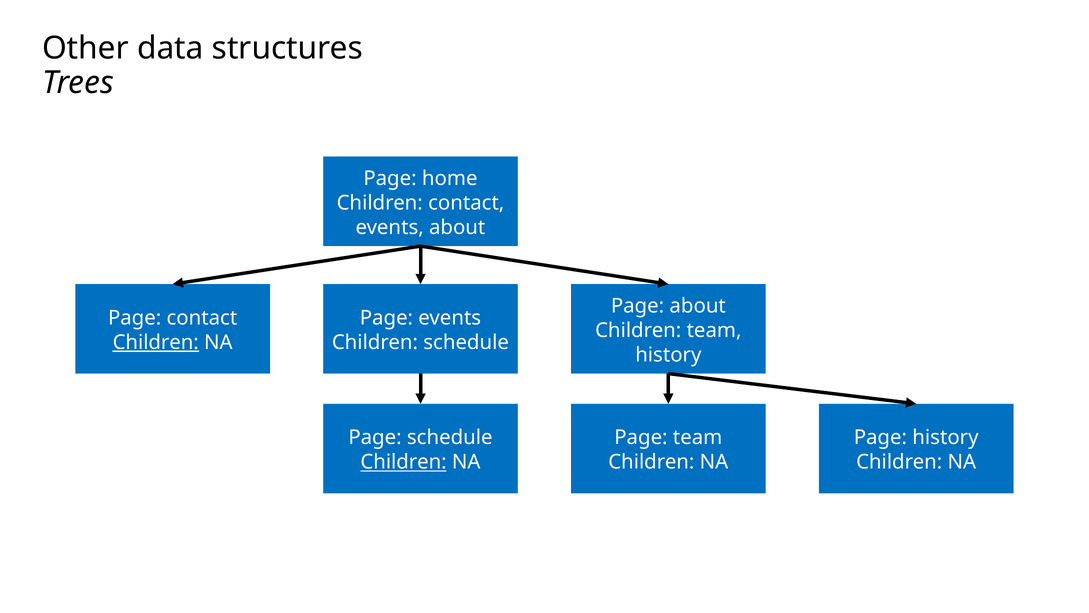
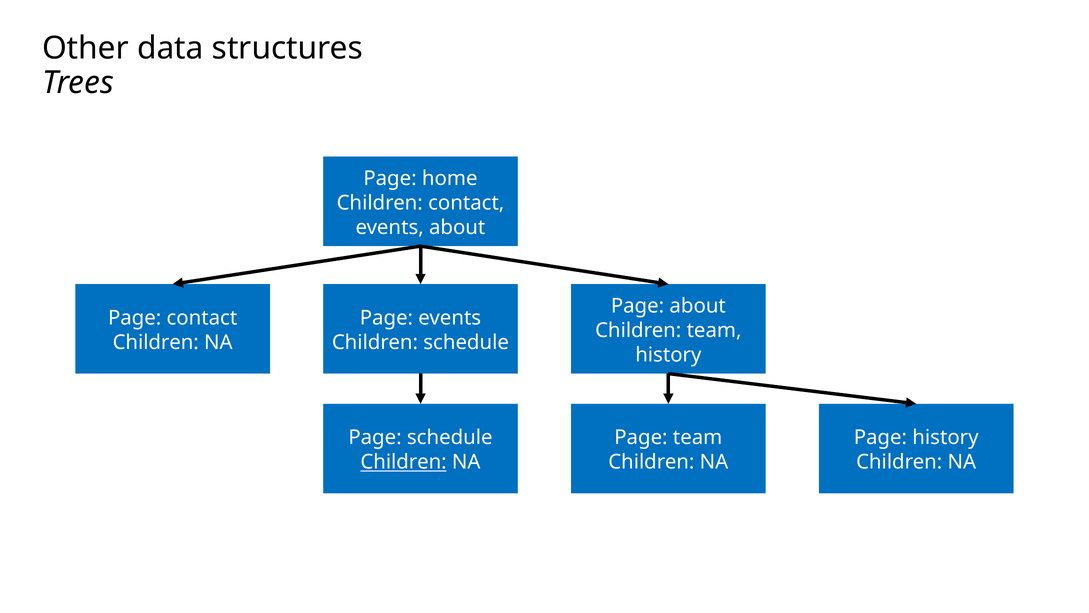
Children underline: present -> none (156, 342)
